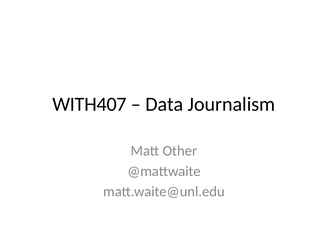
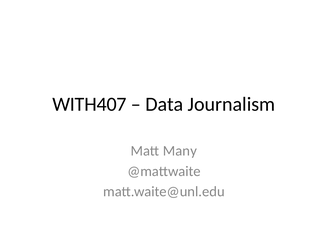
Other: Other -> Many (180, 151)
